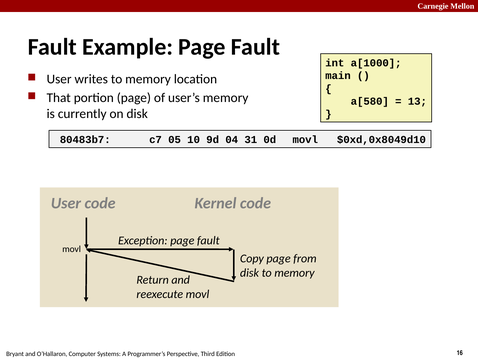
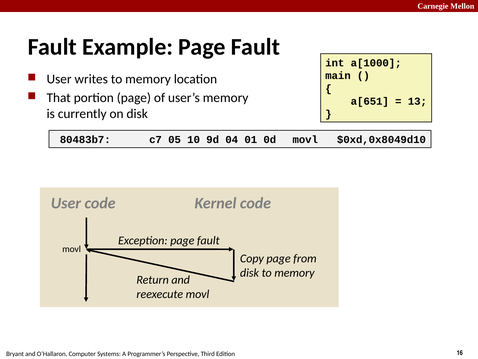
a[580: a[580 -> a[651 (370, 101)
31: 31 -> 01 (251, 140)
